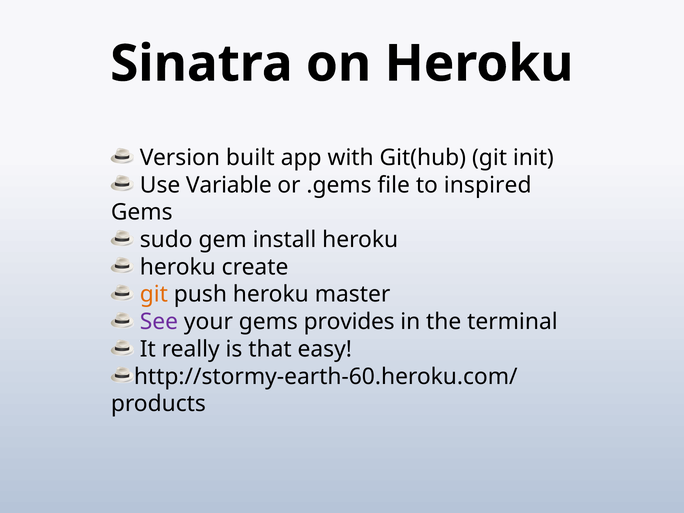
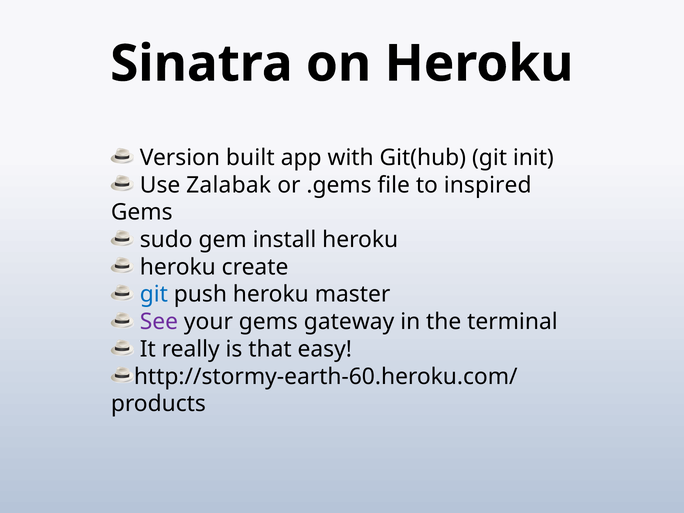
Variable: Variable -> Zalabak (229, 185)
git colour: orange -> blue (154, 294)
provides: provides -> gateway (349, 322)
